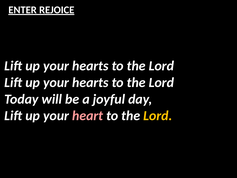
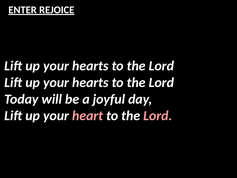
Lord colour: yellow -> pink (158, 116)
